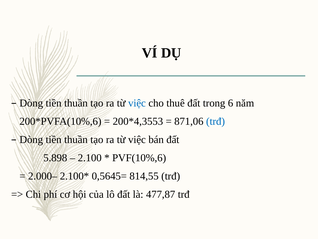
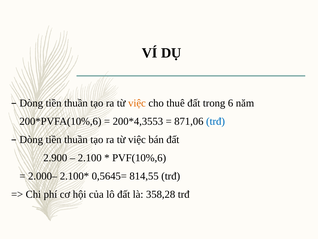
việc colour: blue -> orange (137, 103)
5.898: 5.898 -> 2.900 (55, 157)
477,87: 477,87 -> 358,28 (161, 194)
